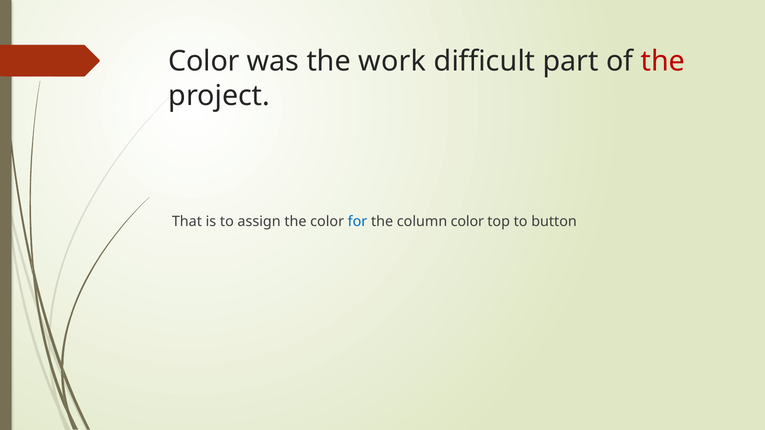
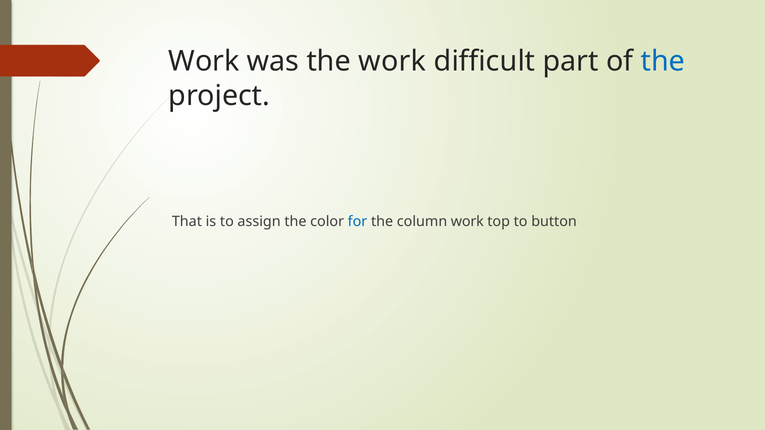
Color: Color -> Work (204, 61)
the colour: red -> blue (663, 61)
column color: color -> work (467, 222)
